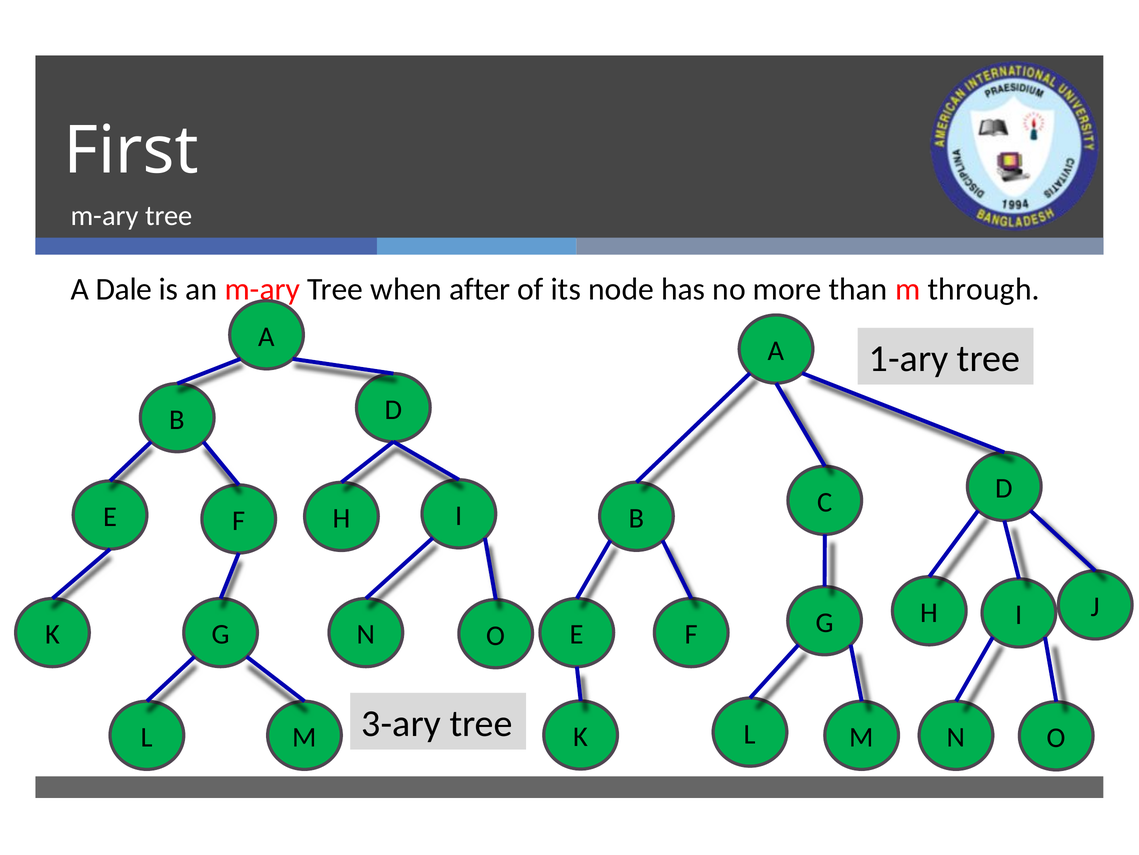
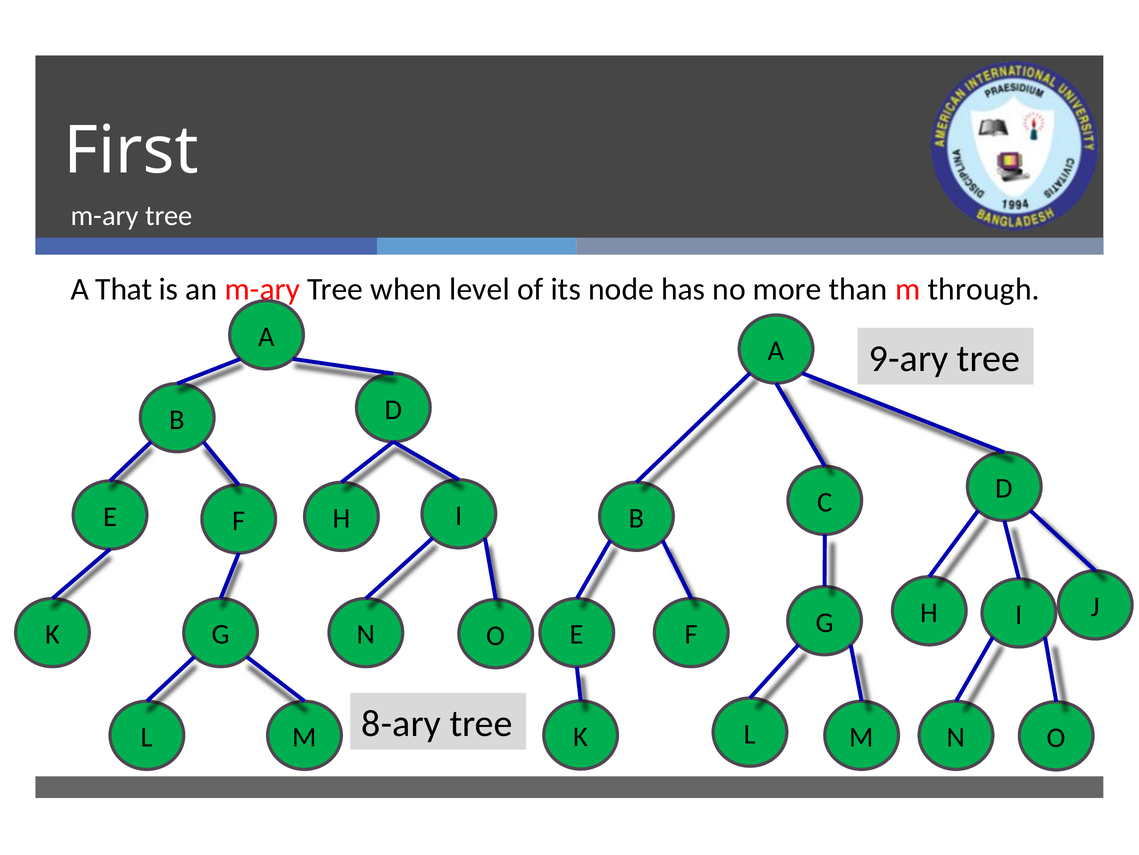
Dale: Dale -> That (124, 289)
after: after -> level (480, 289)
1-ary: 1-ary -> 9-ary (909, 359)
3-ary: 3-ary -> 8-ary (401, 723)
